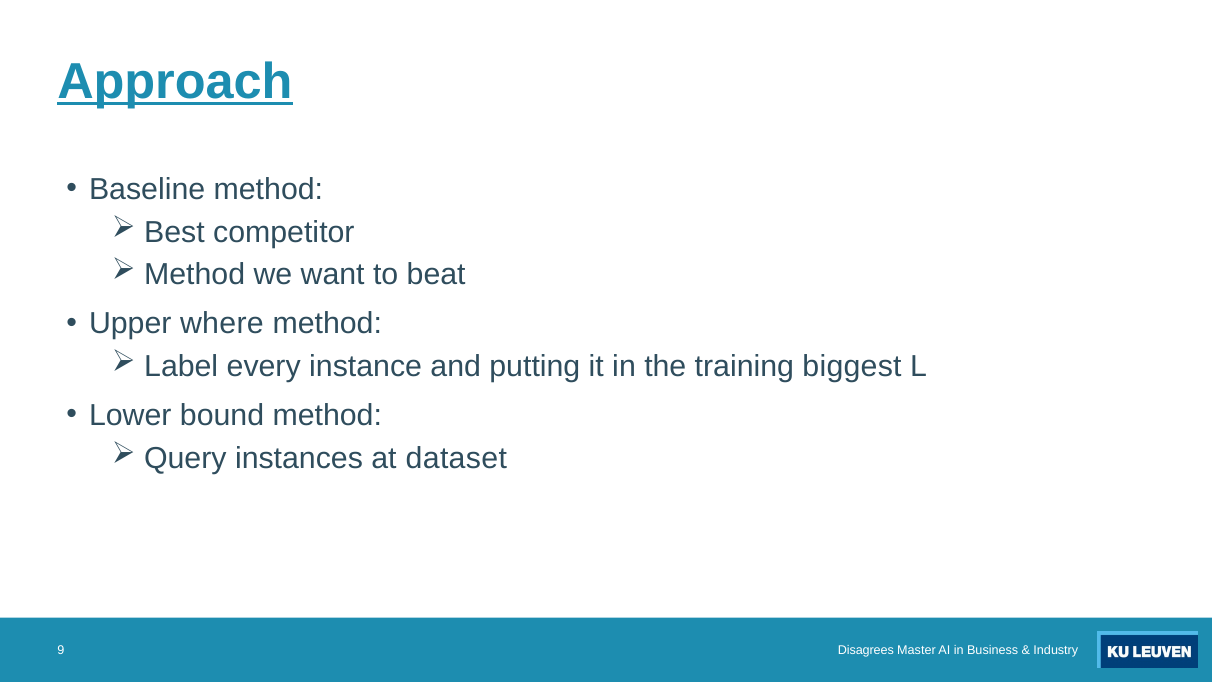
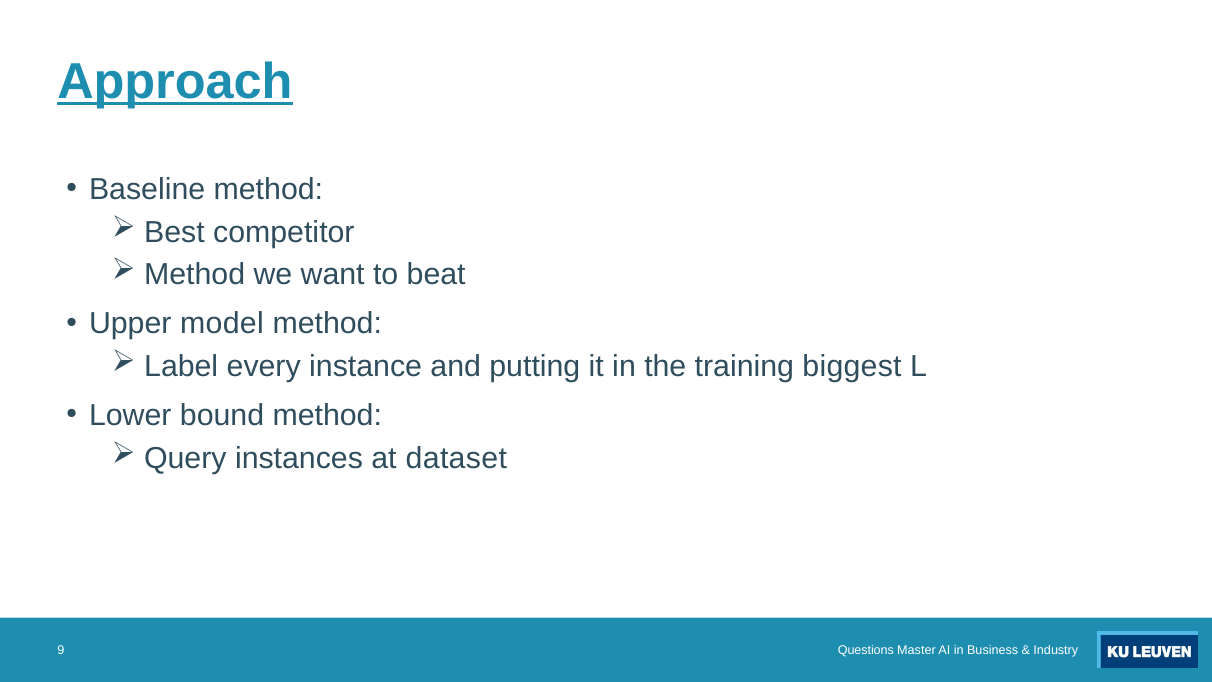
where: where -> model (222, 324)
Disagrees: Disagrees -> Questions (866, 650)
